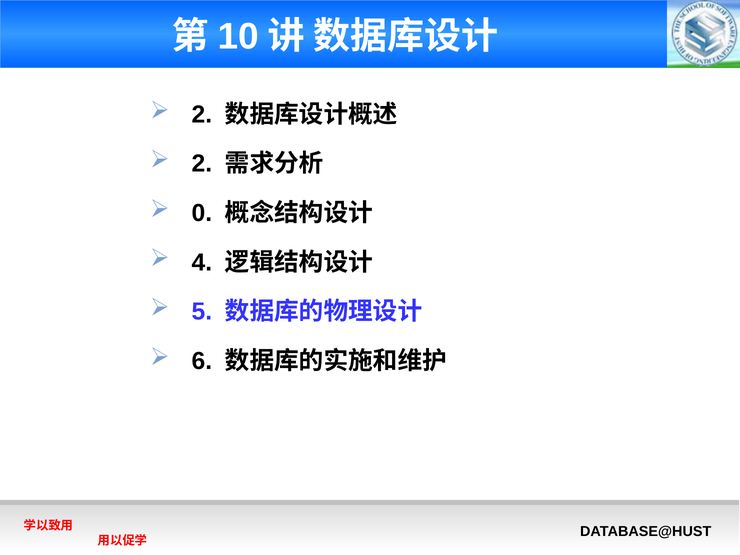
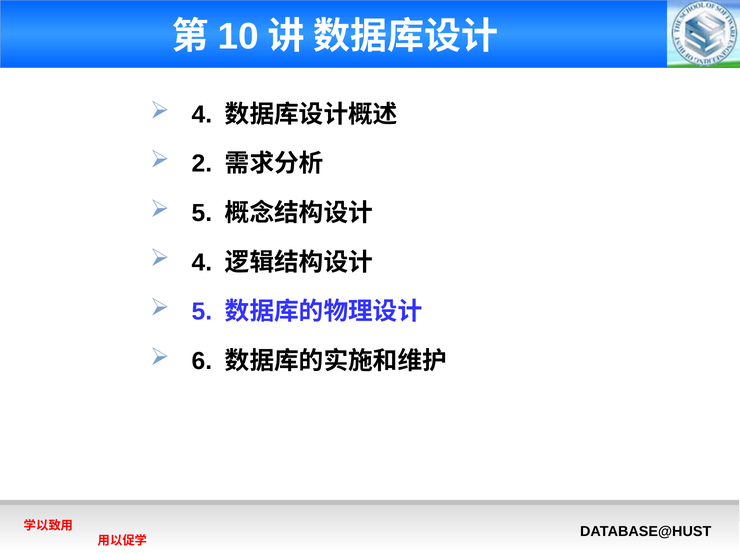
2: 2 -> 4 (202, 114)
0: 0 -> 5 (202, 213)
